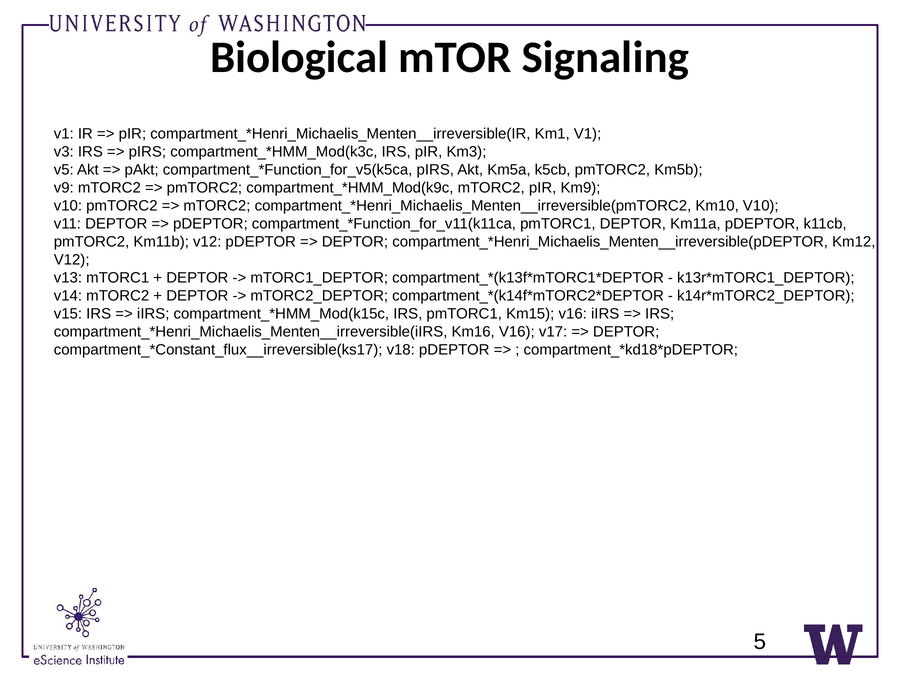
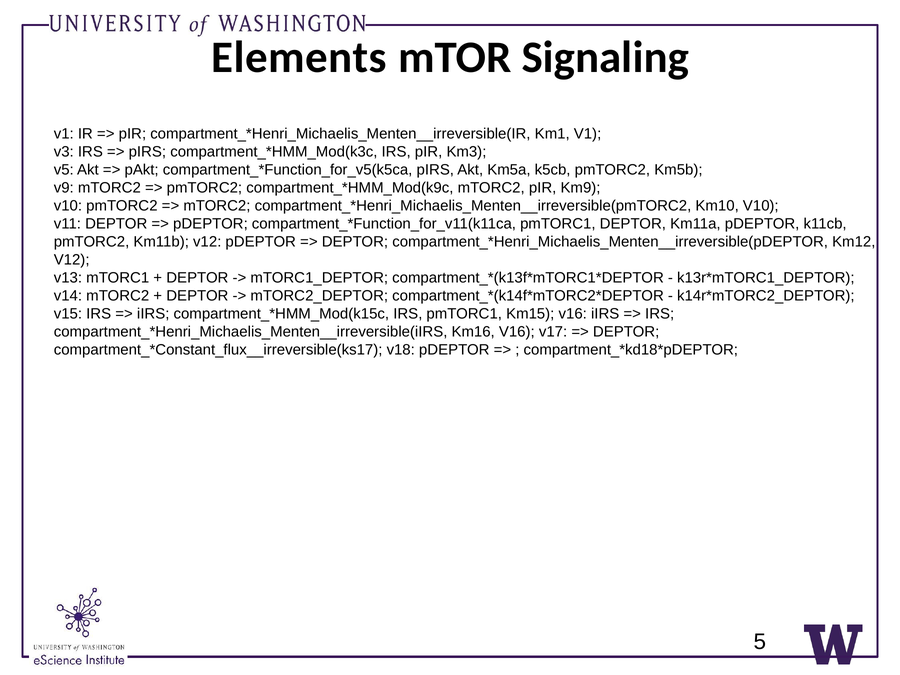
Biological: Biological -> Elements (299, 57)
